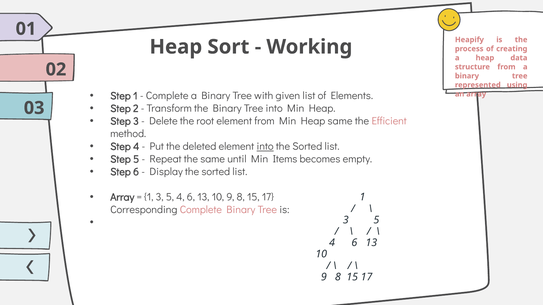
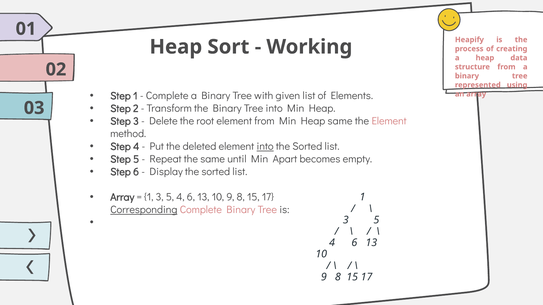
the Efficient: Efficient -> Element (389, 121)
Items: Items -> Apart (285, 159)
Corresponding underline: none -> present (144, 210)
